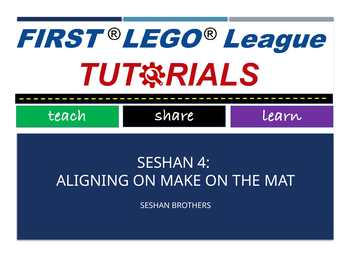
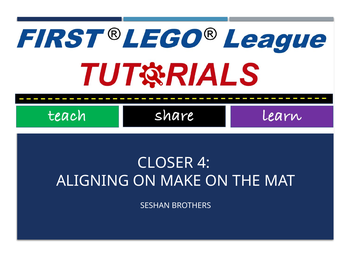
SESHAN: SESHAN -> CLOSER (165, 163)
